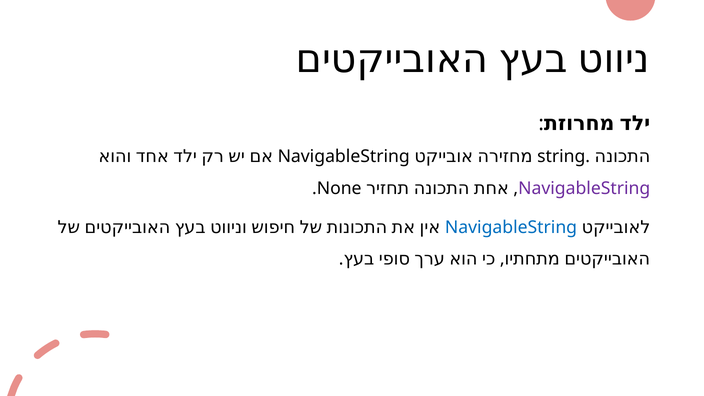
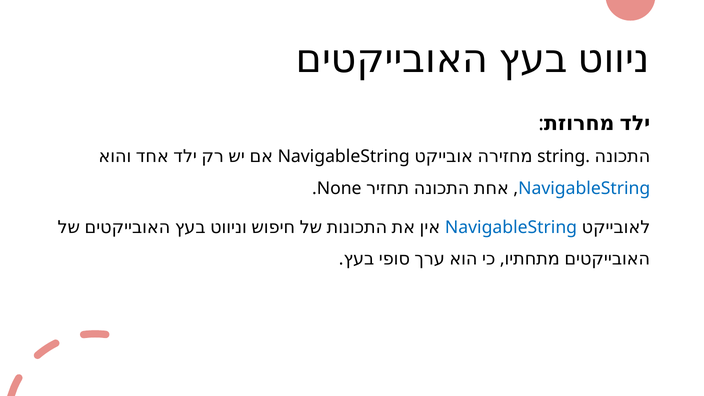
NavigableString colour: purple -> blue (584, 188)
